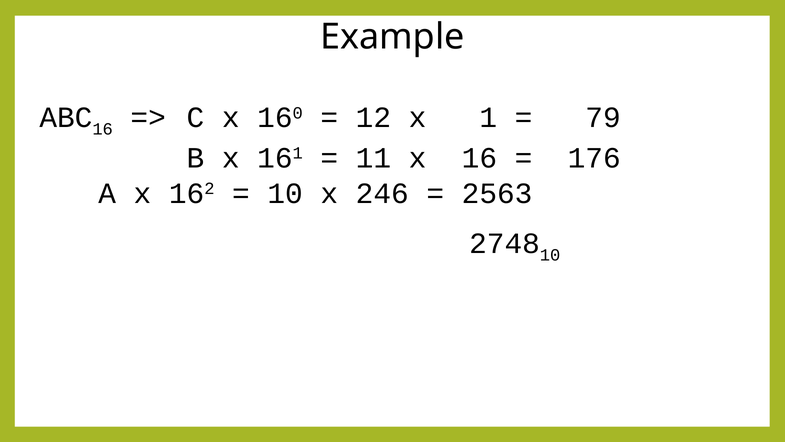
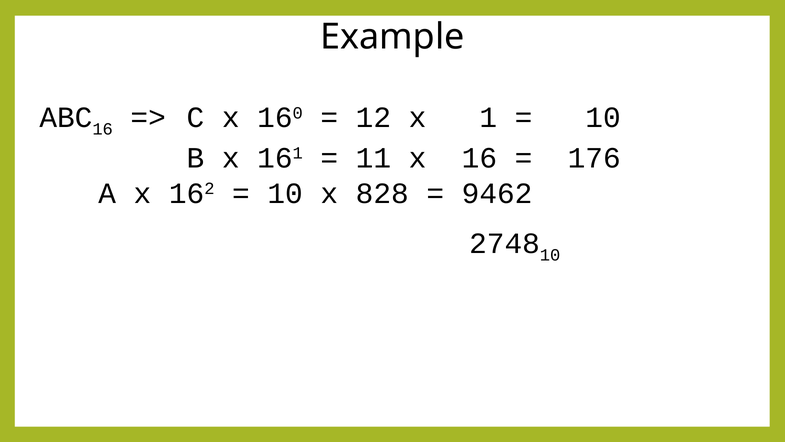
79: 79 -> 10 (603, 118)
246: 246 -> 828 (382, 193)
2563: 2563 -> 9462 (497, 193)
